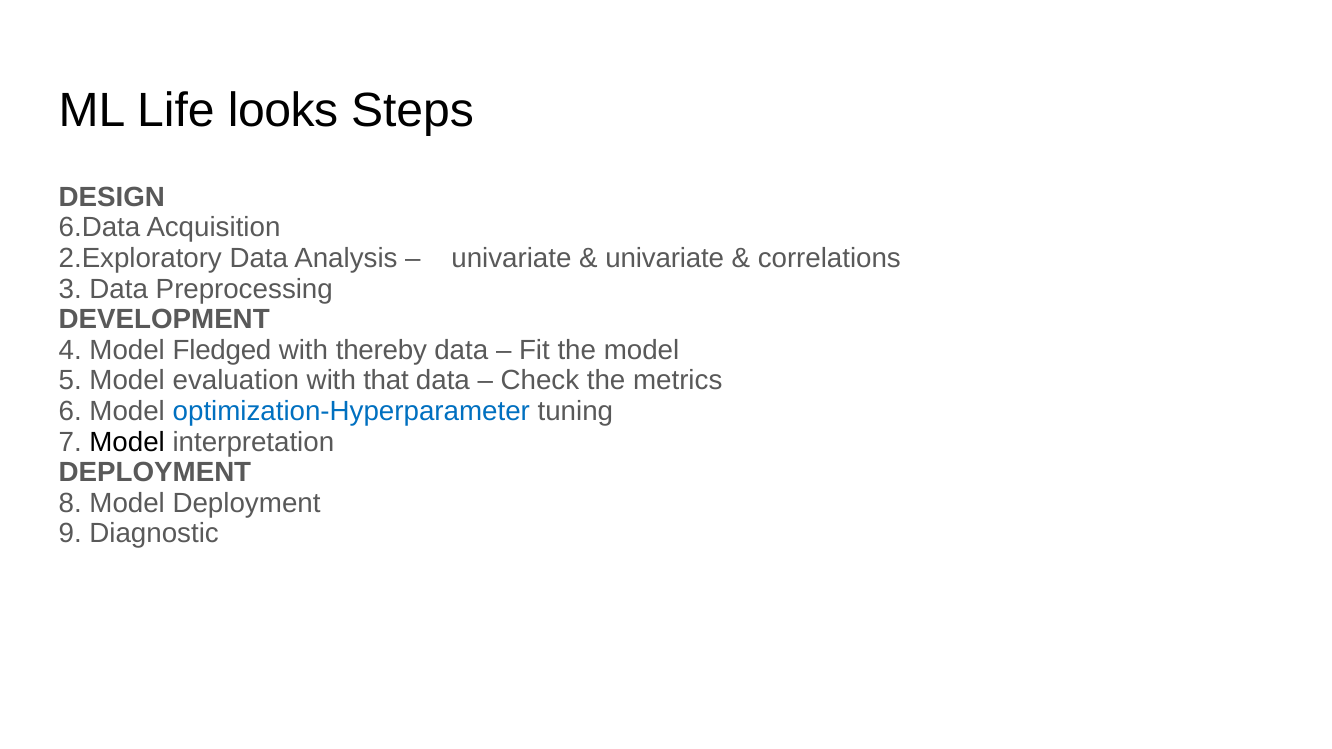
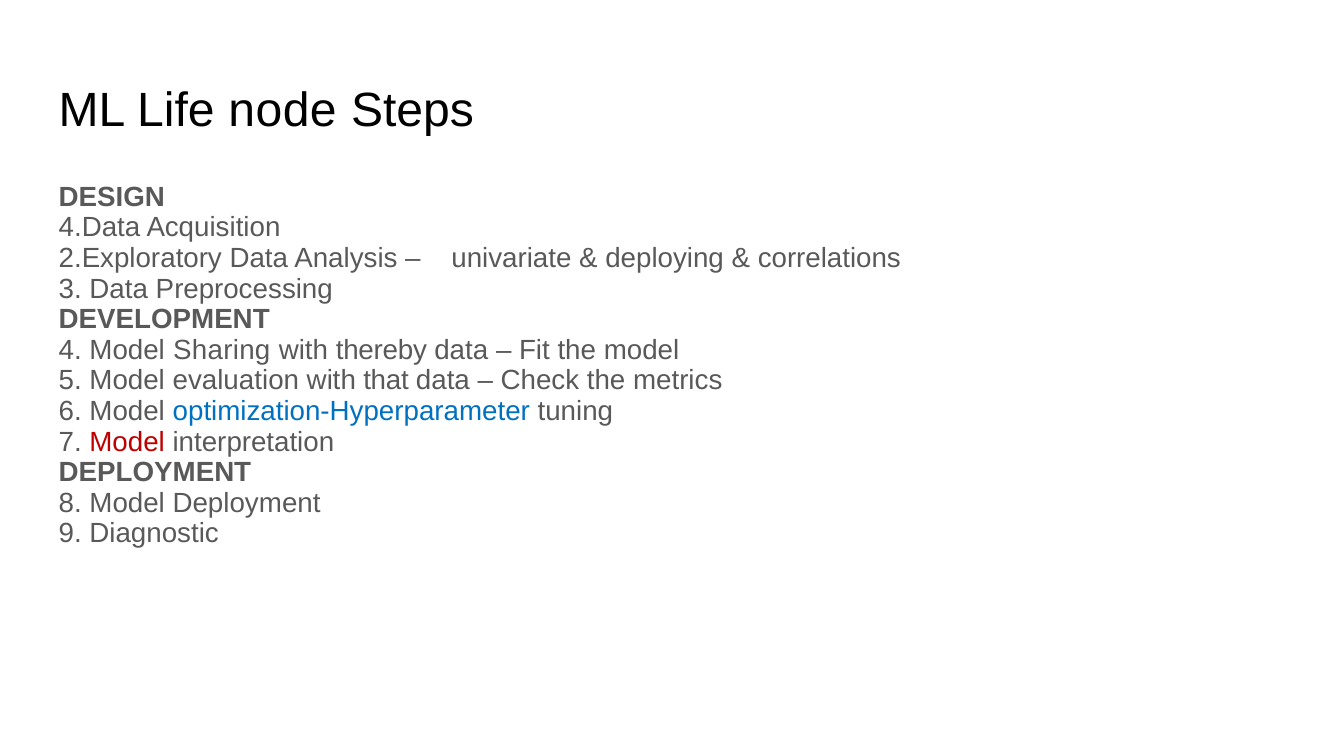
looks: looks -> node (283, 110)
6.Data: 6.Data -> 4.Data (100, 228)
univariate: univariate -> deploying (665, 258)
Fledged: Fledged -> Sharing (222, 350)
Model colour: black -> red (127, 442)
